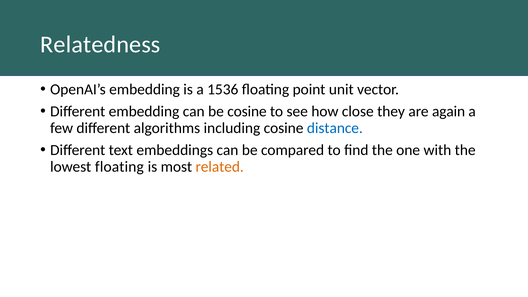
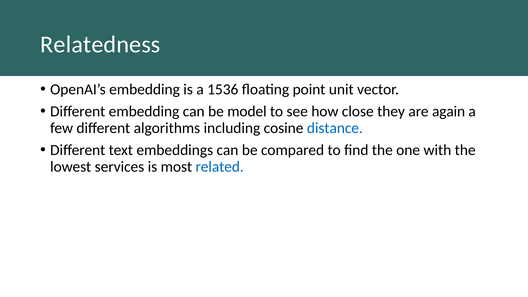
be cosine: cosine -> model (247, 111)
lowest floating: floating -> services (119, 167)
related colour: orange -> blue (220, 167)
